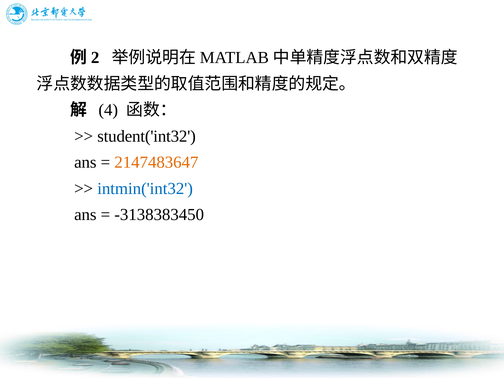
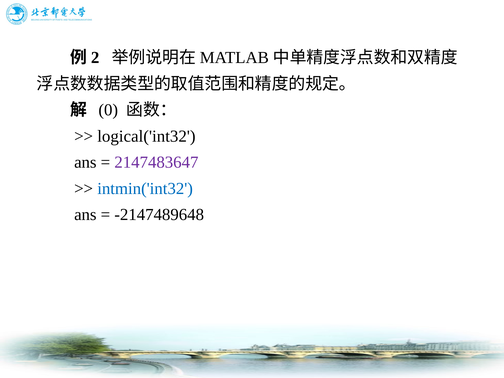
4: 4 -> 0 (108, 110)
student('int32: student('int32 -> logical('int32 (146, 136)
2147483647 colour: orange -> purple (156, 162)
-3138383450: -3138383450 -> -2147489648 (159, 215)
